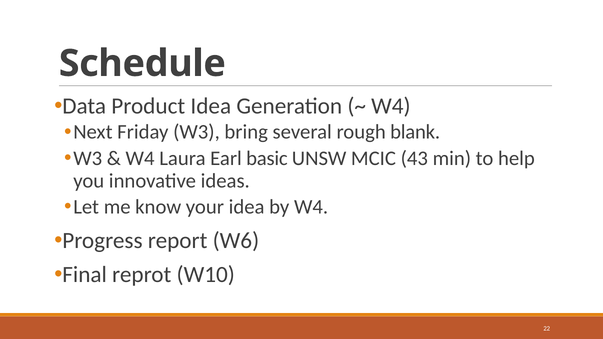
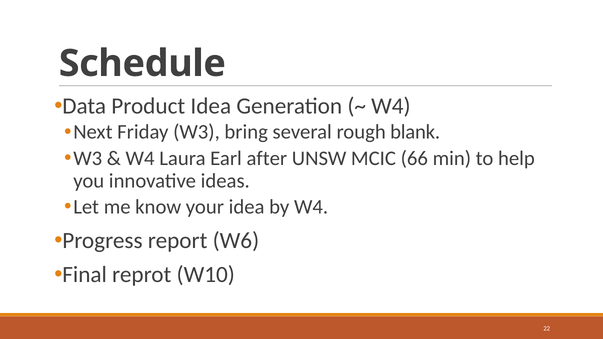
basic: basic -> after (267, 158)
43: 43 -> 66 (414, 158)
